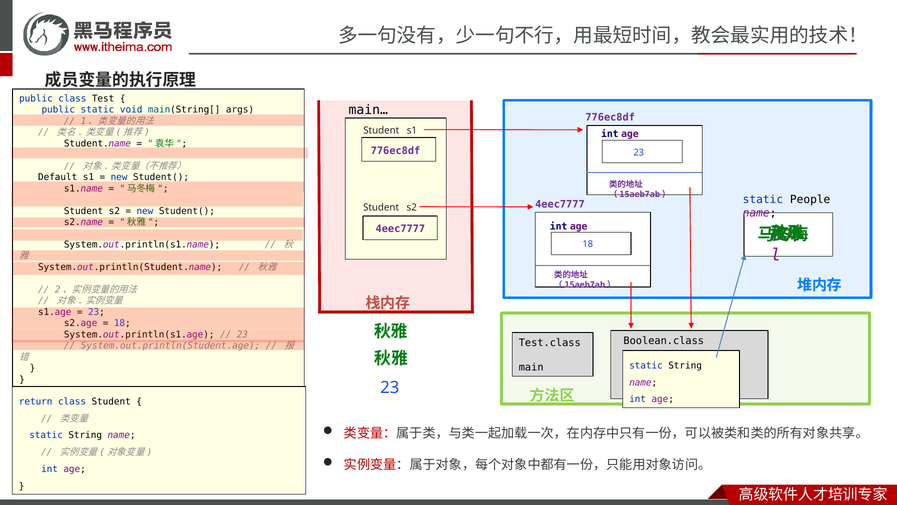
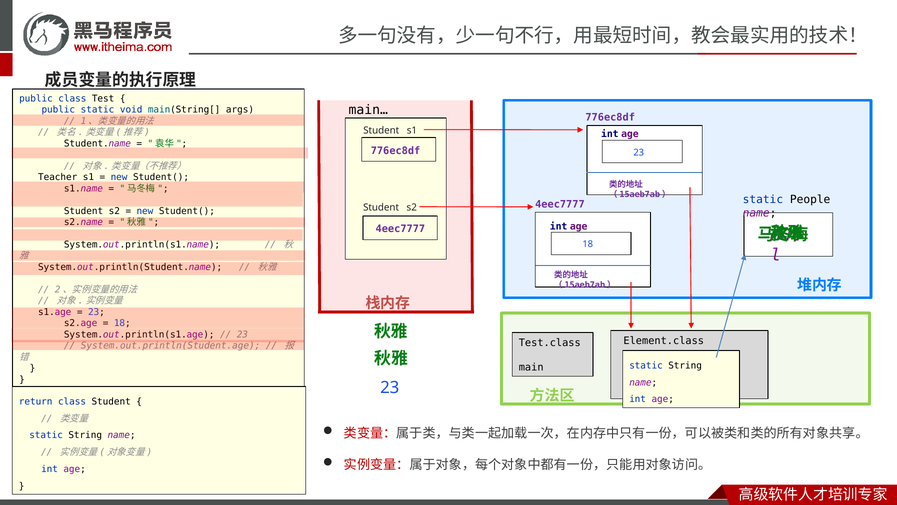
Default: Default -> Teacher (58, 177)
Boolean.class: Boolean.class -> Element.class (664, 340)
